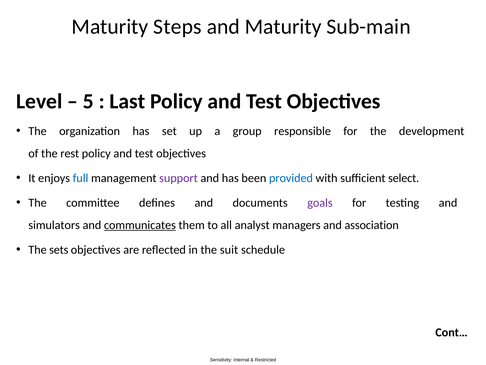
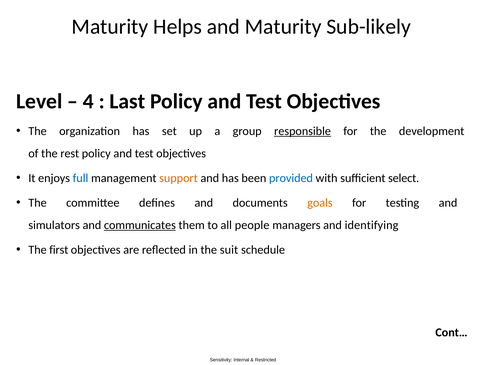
Steps: Steps -> Helps (178, 27)
Sub-main: Sub-main -> Sub-likely (369, 27)
5: 5 -> 4 (88, 101)
responsible underline: none -> present (303, 131)
support colour: purple -> orange (179, 178)
goals colour: purple -> orange (320, 203)
analyst: analyst -> people (252, 225)
association: association -> identifying (372, 225)
sets: sets -> first (59, 250)
